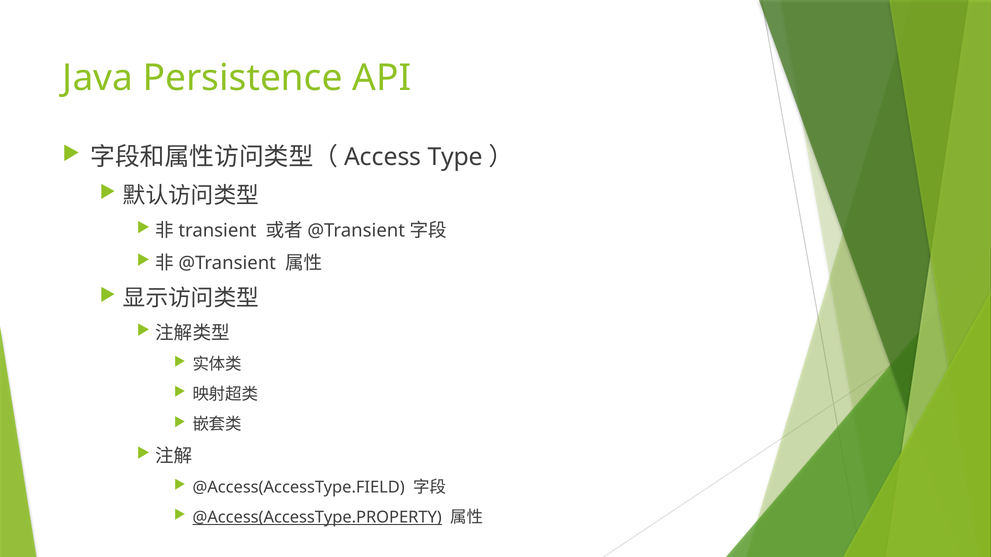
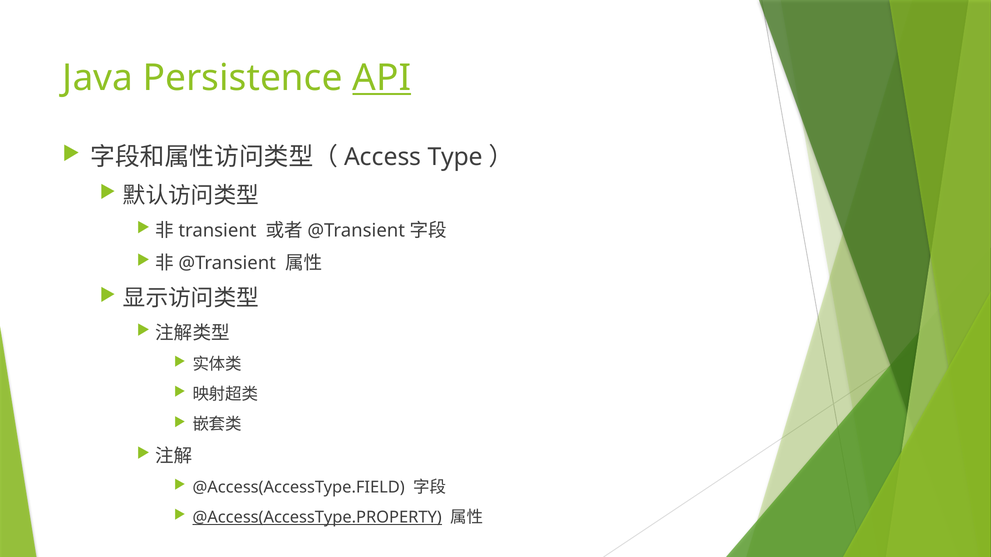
API underline: none -> present (382, 78)
